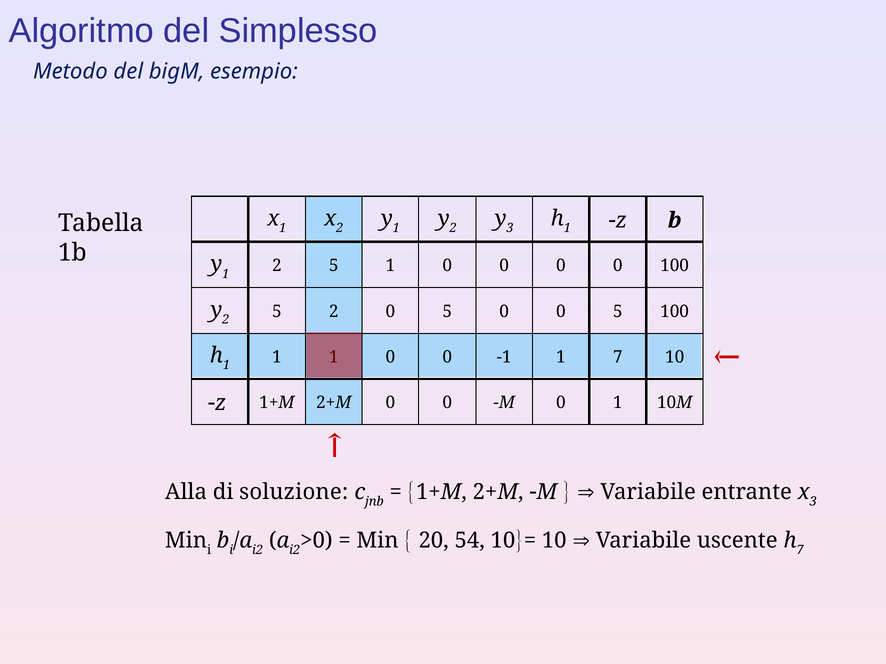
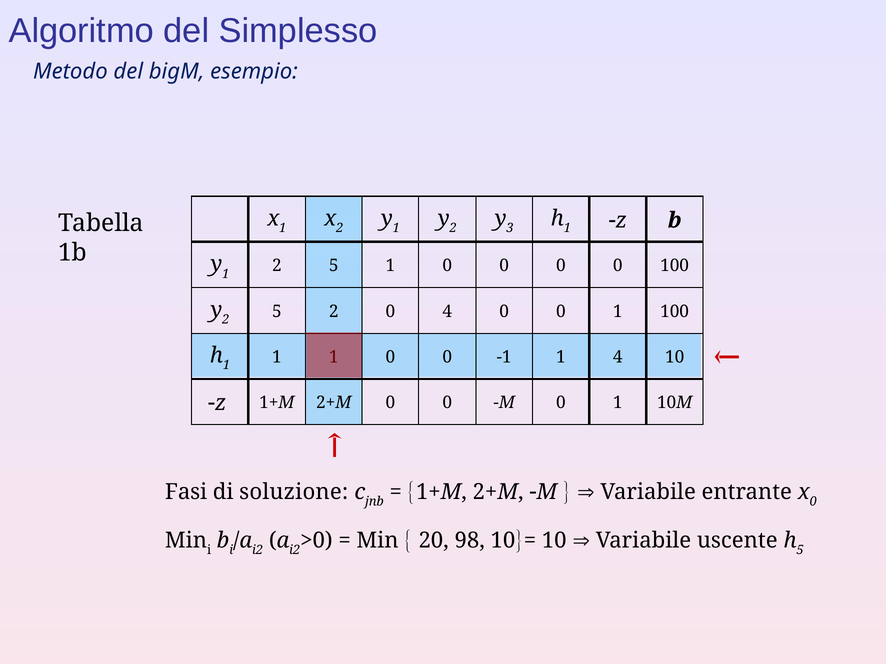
2 0 5: 5 -> 4 (447, 312)
0 0 5: 5 -> 1 (618, 312)
1 7: 7 -> 4 (618, 357)
Alla: Alla -> Fasi (186, 492)
3: 3 -> 0 (813, 502)
54: 54 -> 98 (470, 541)
7: 7 -> 5 (800, 550)
